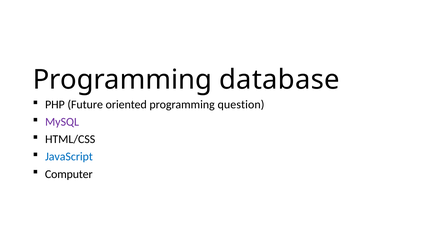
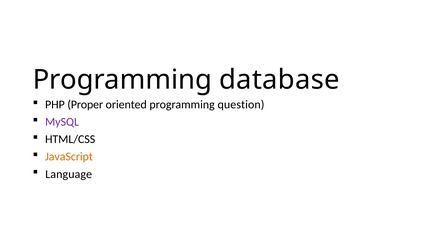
Future: Future -> Proper (85, 104)
JavaScript colour: blue -> orange (69, 157)
Computer: Computer -> Language (69, 174)
